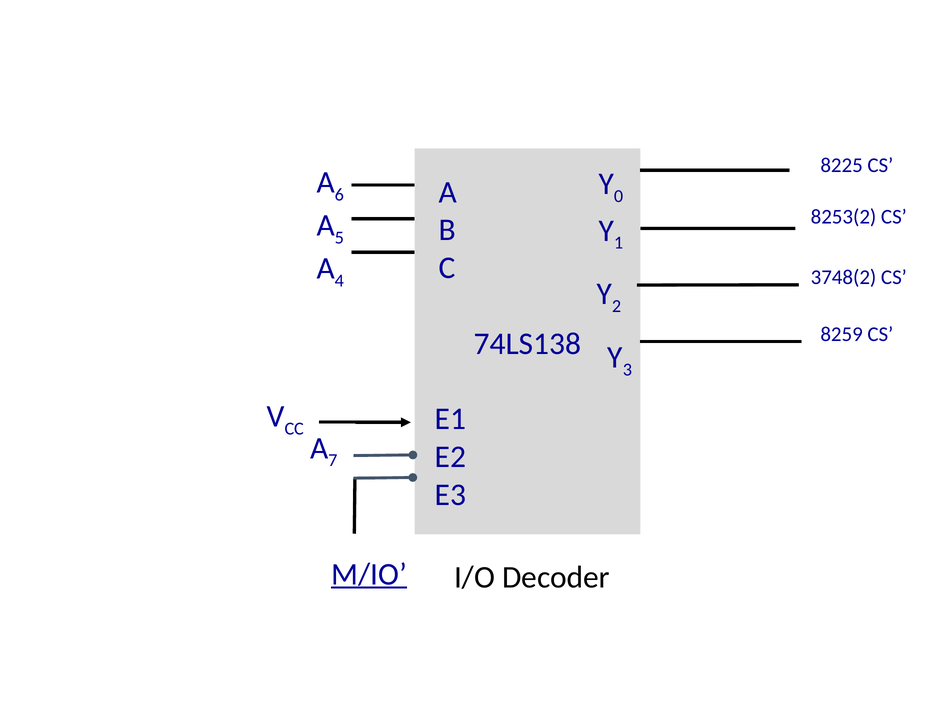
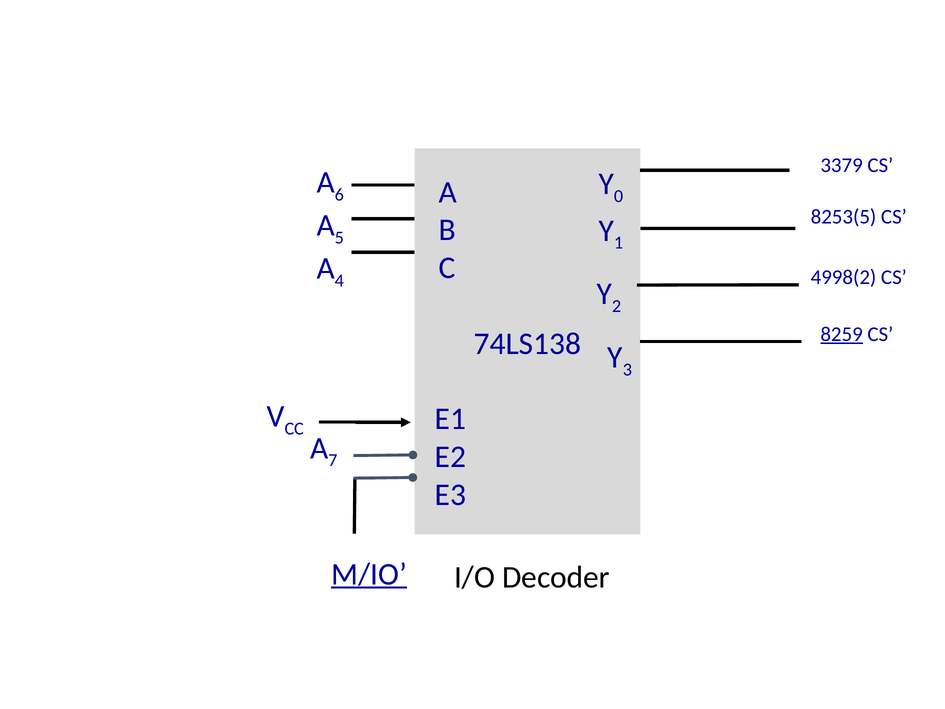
8225: 8225 -> 3379 (842, 165)
8253(2: 8253(2 -> 8253(5 (844, 217)
3748(2: 3748(2 -> 4998(2 (844, 277)
8259 underline: none -> present (842, 334)
